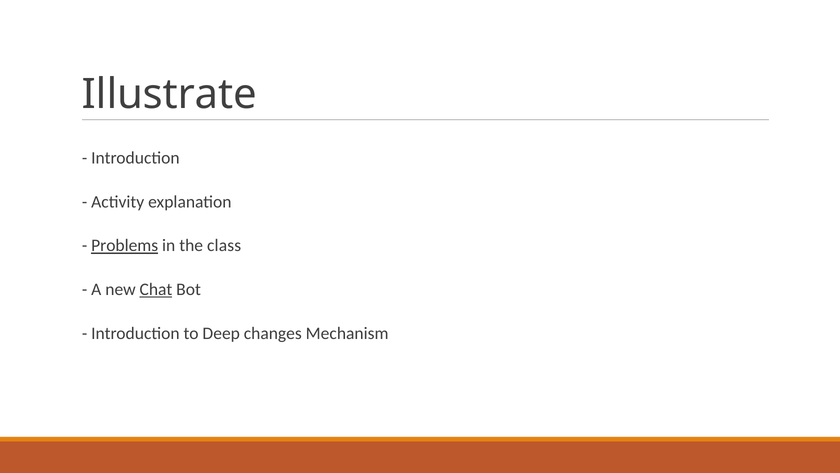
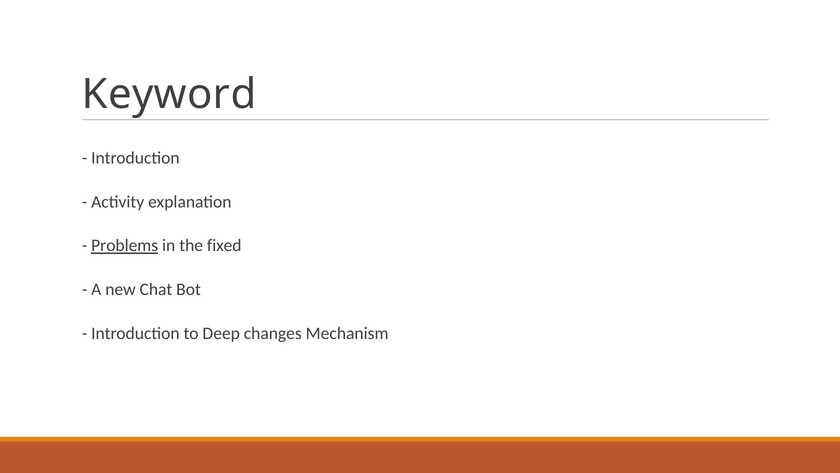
Illustrate: Illustrate -> Keyword (169, 94)
class: class -> fixed (224, 245)
Chat underline: present -> none (156, 289)
